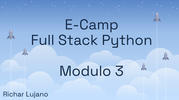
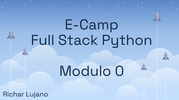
3: 3 -> 0 (119, 72)
